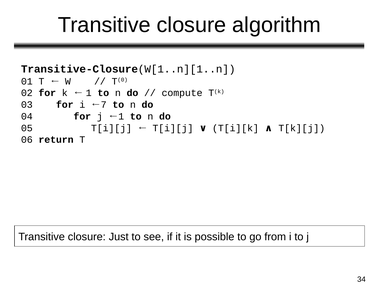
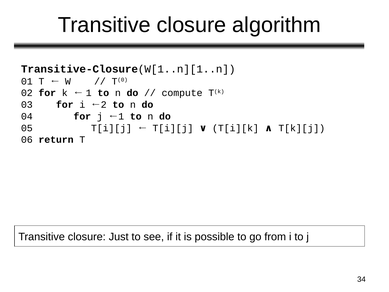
7: 7 -> 2 (104, 105)
